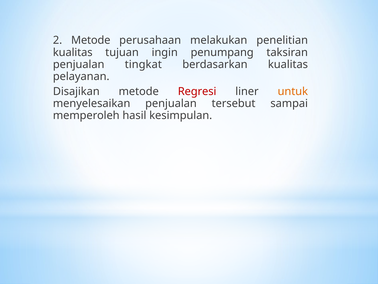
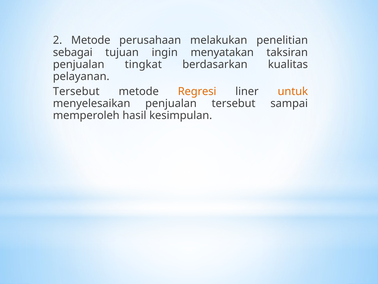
kualitas: kualitas -> sebagai (73, 52)
penumpang: penumpang -> menyatakan (222, 52)
Disajikan: Disajikan -> Tersebut (76, 91)
Regresi colour: red -> orange (197, 91)
